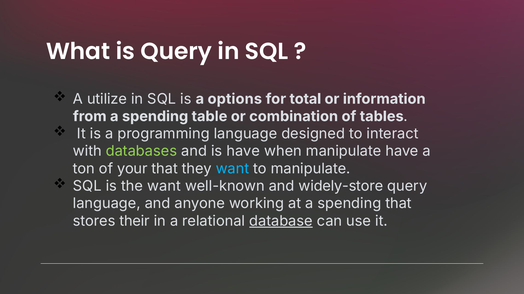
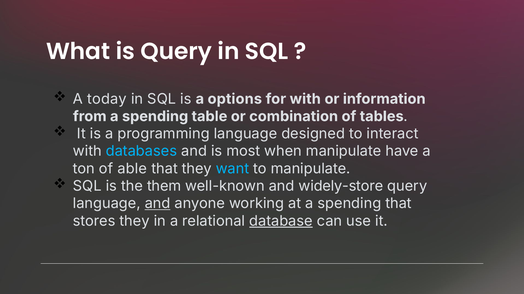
utilize: utilize -> today (107, 99)
for total: total -> with (305, 99)
databases colour: light green -> light blue (141, 152)
is have: have -> most (243, 152)
your: your -> able (132, 169)
the want: want -> them (164, 187)
and underline: none -> present (158, 204)
stores their: their -> they (135, 221)
